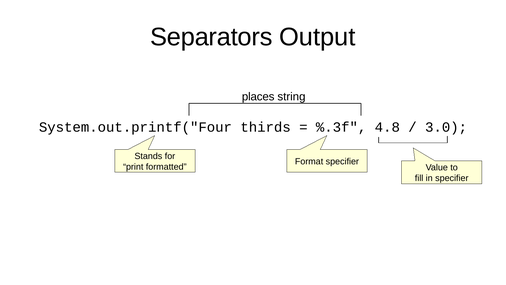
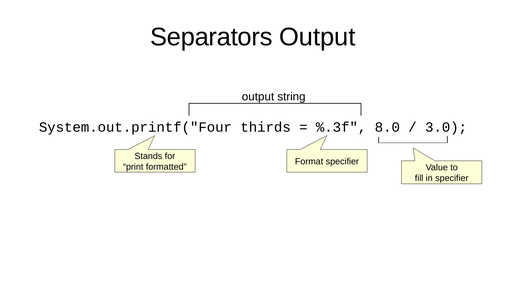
places: places -> output (258, 97)
4.8: 4.8 -> 8.0 (387, 127)
